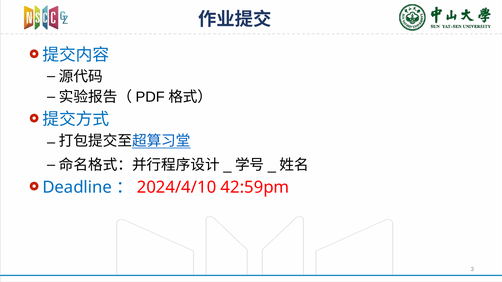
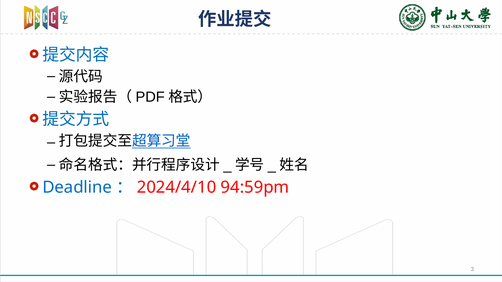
42:59pm: 42:59pm -> 94:59pm (255, 188)
